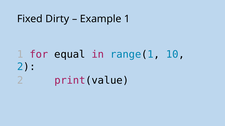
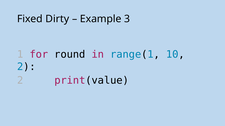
Example 1: 1 -> 3 (127, 19)
equal: equal -> round (70, 55)
